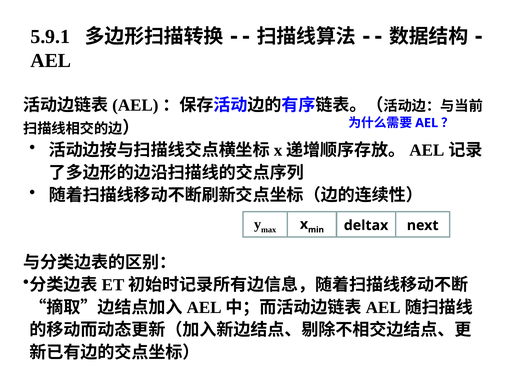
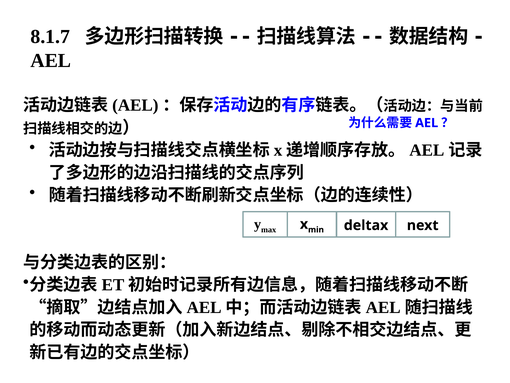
5.9.1: 5.9.1 -> 8.1.7 (50, 37)
